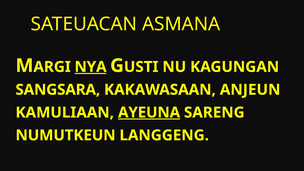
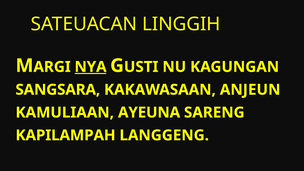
ASMANA: ASMANA -> LINGGIH (181, 24)
AYEUNA underline: present -> none (149, 112)
NUMUTKEUN: NUMUTKEUN -> KAPILAMPAH (66, 135)
